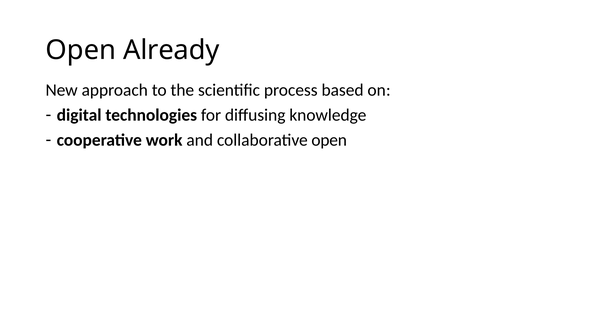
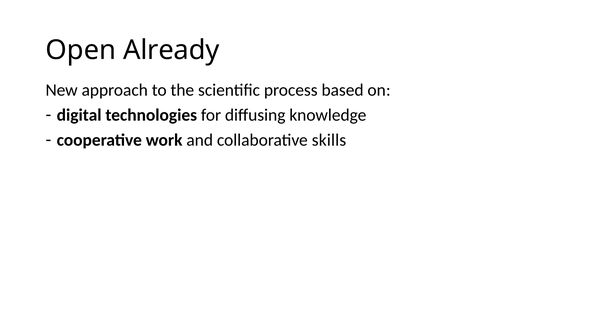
collaborative open: open -> skills (329, 140)
